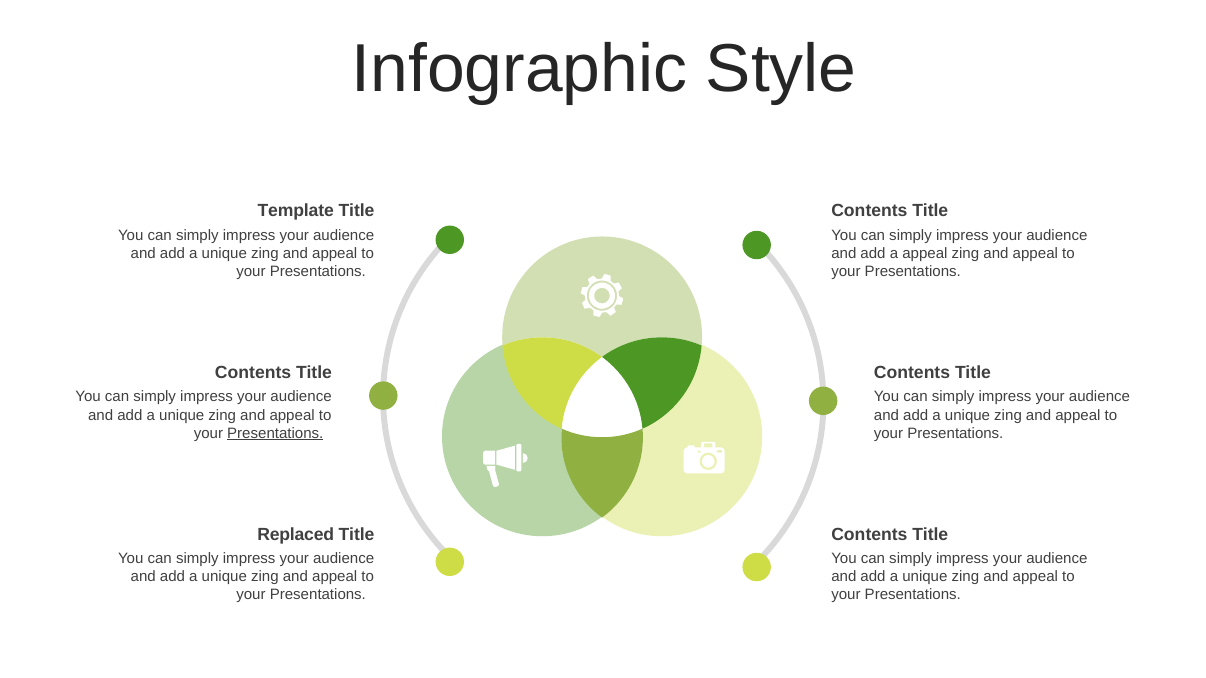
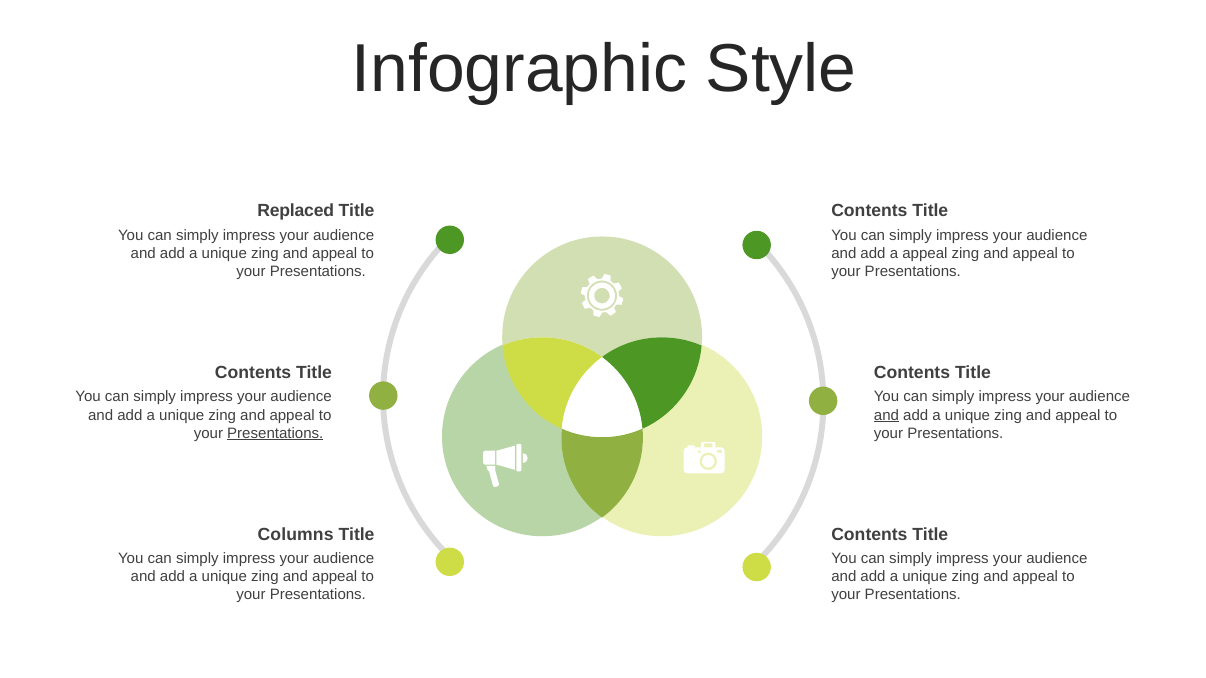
Template: Template -> Replaced (296, 211)
and underline: none -> present (886, 415)
Replaced: Replaced -> Columns (296, 535)
